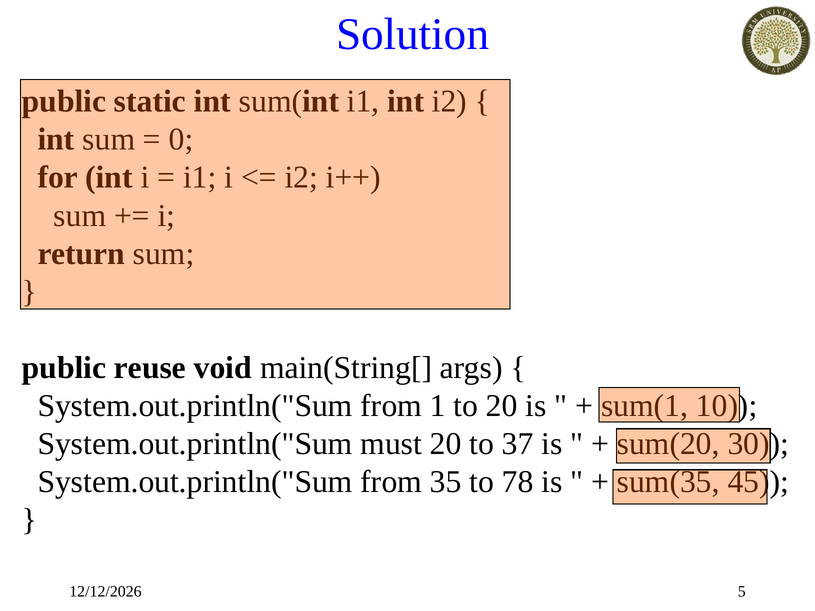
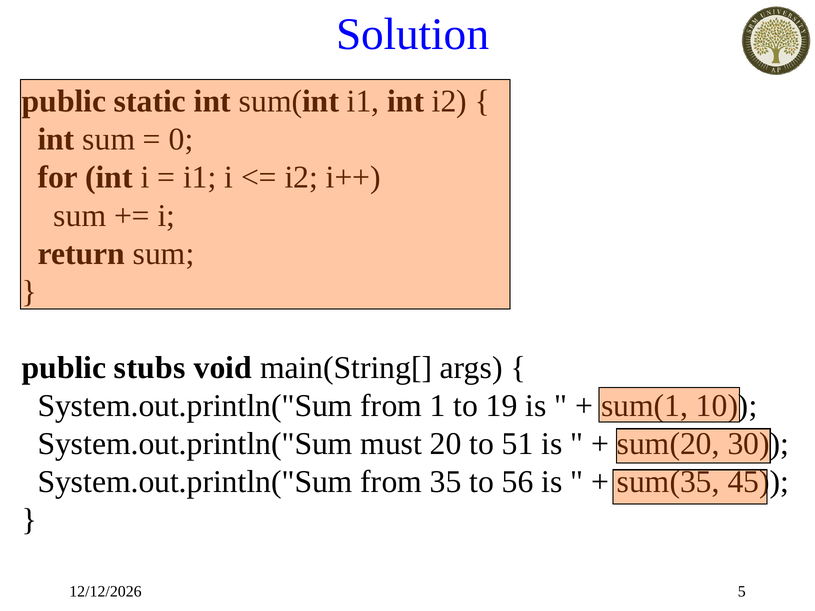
reuse: reuse -> stubs (150, 368)
to 20: 20 -> 19 (502, 406)
37: 37 -> 51 (518, 444)
78: 78 -> 56 (518, 482)
